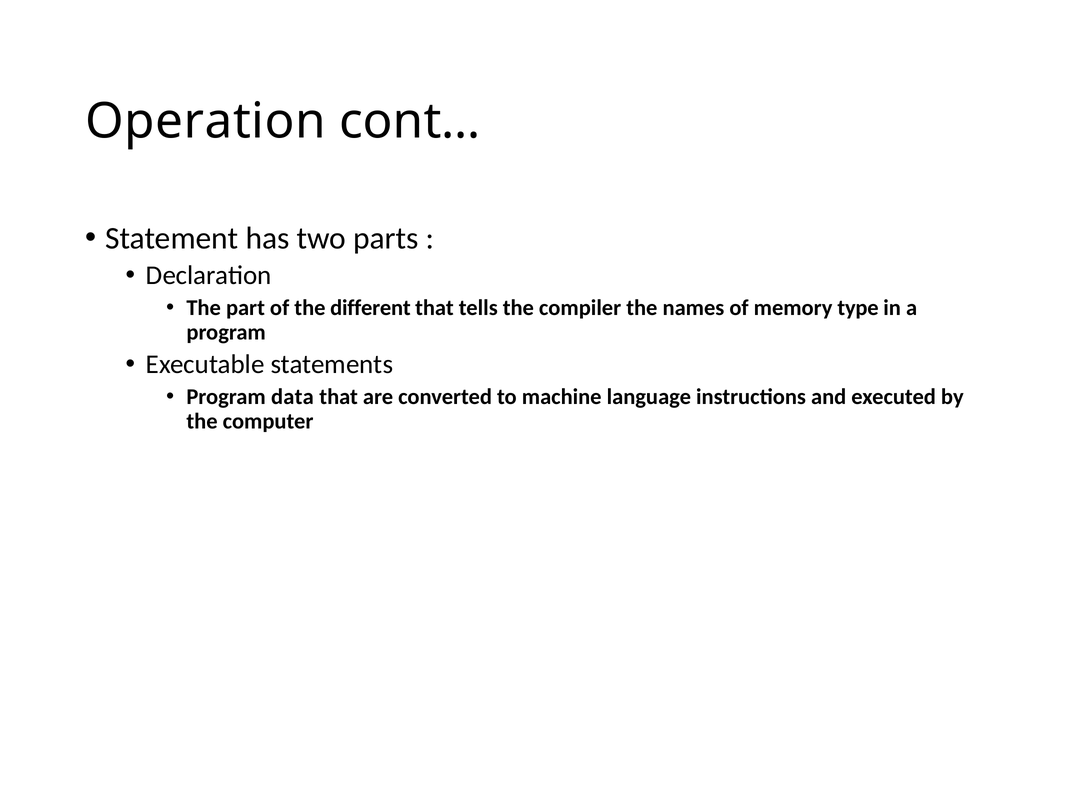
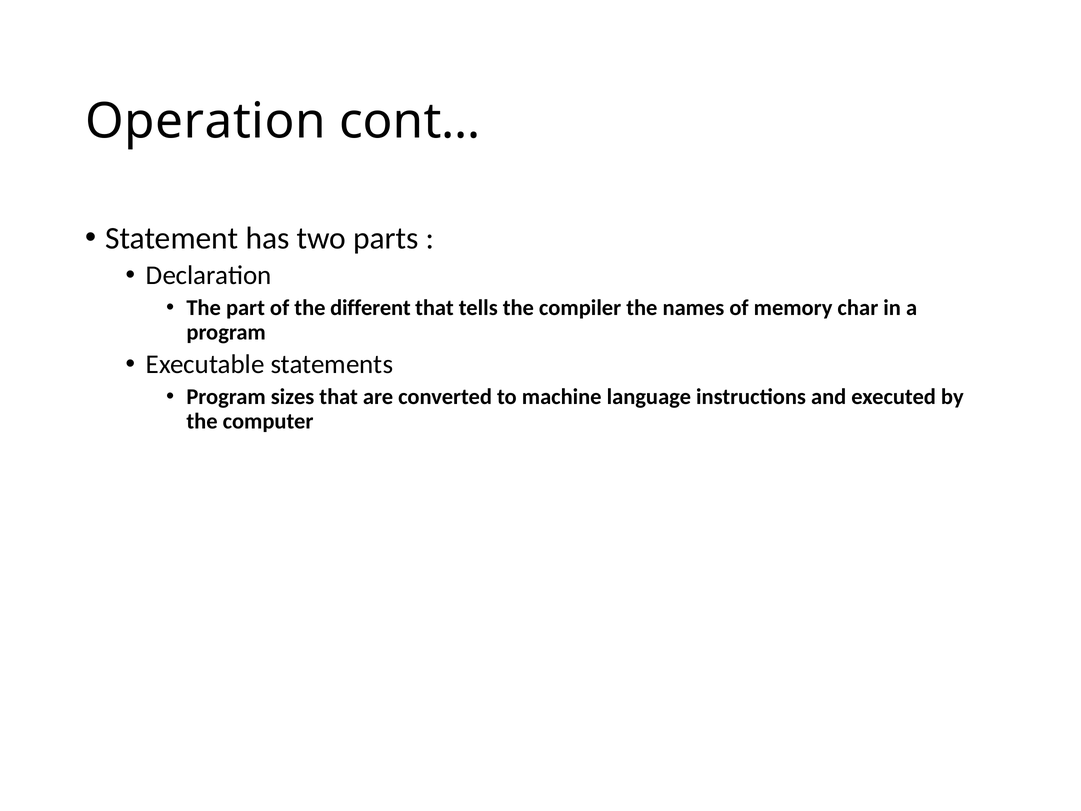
type: type -> char (858, 308)
data: data -> sizes (293, 397)
